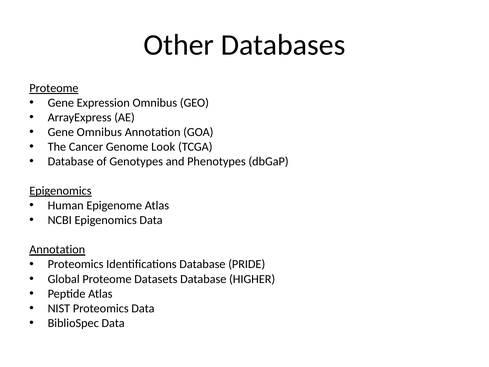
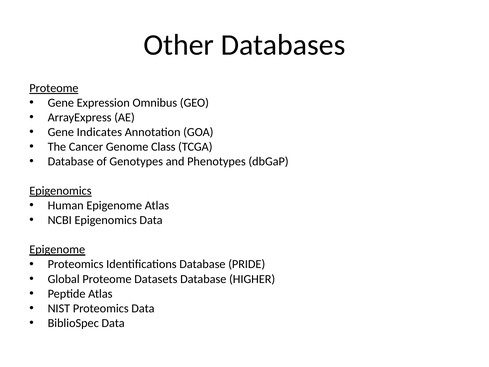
Gene Omnibus: Omnibus -> Indicates (99, 132)
Look: Look -> Class (163, 147)
Annotation: Annotation -> Epigenome (57, 249)
